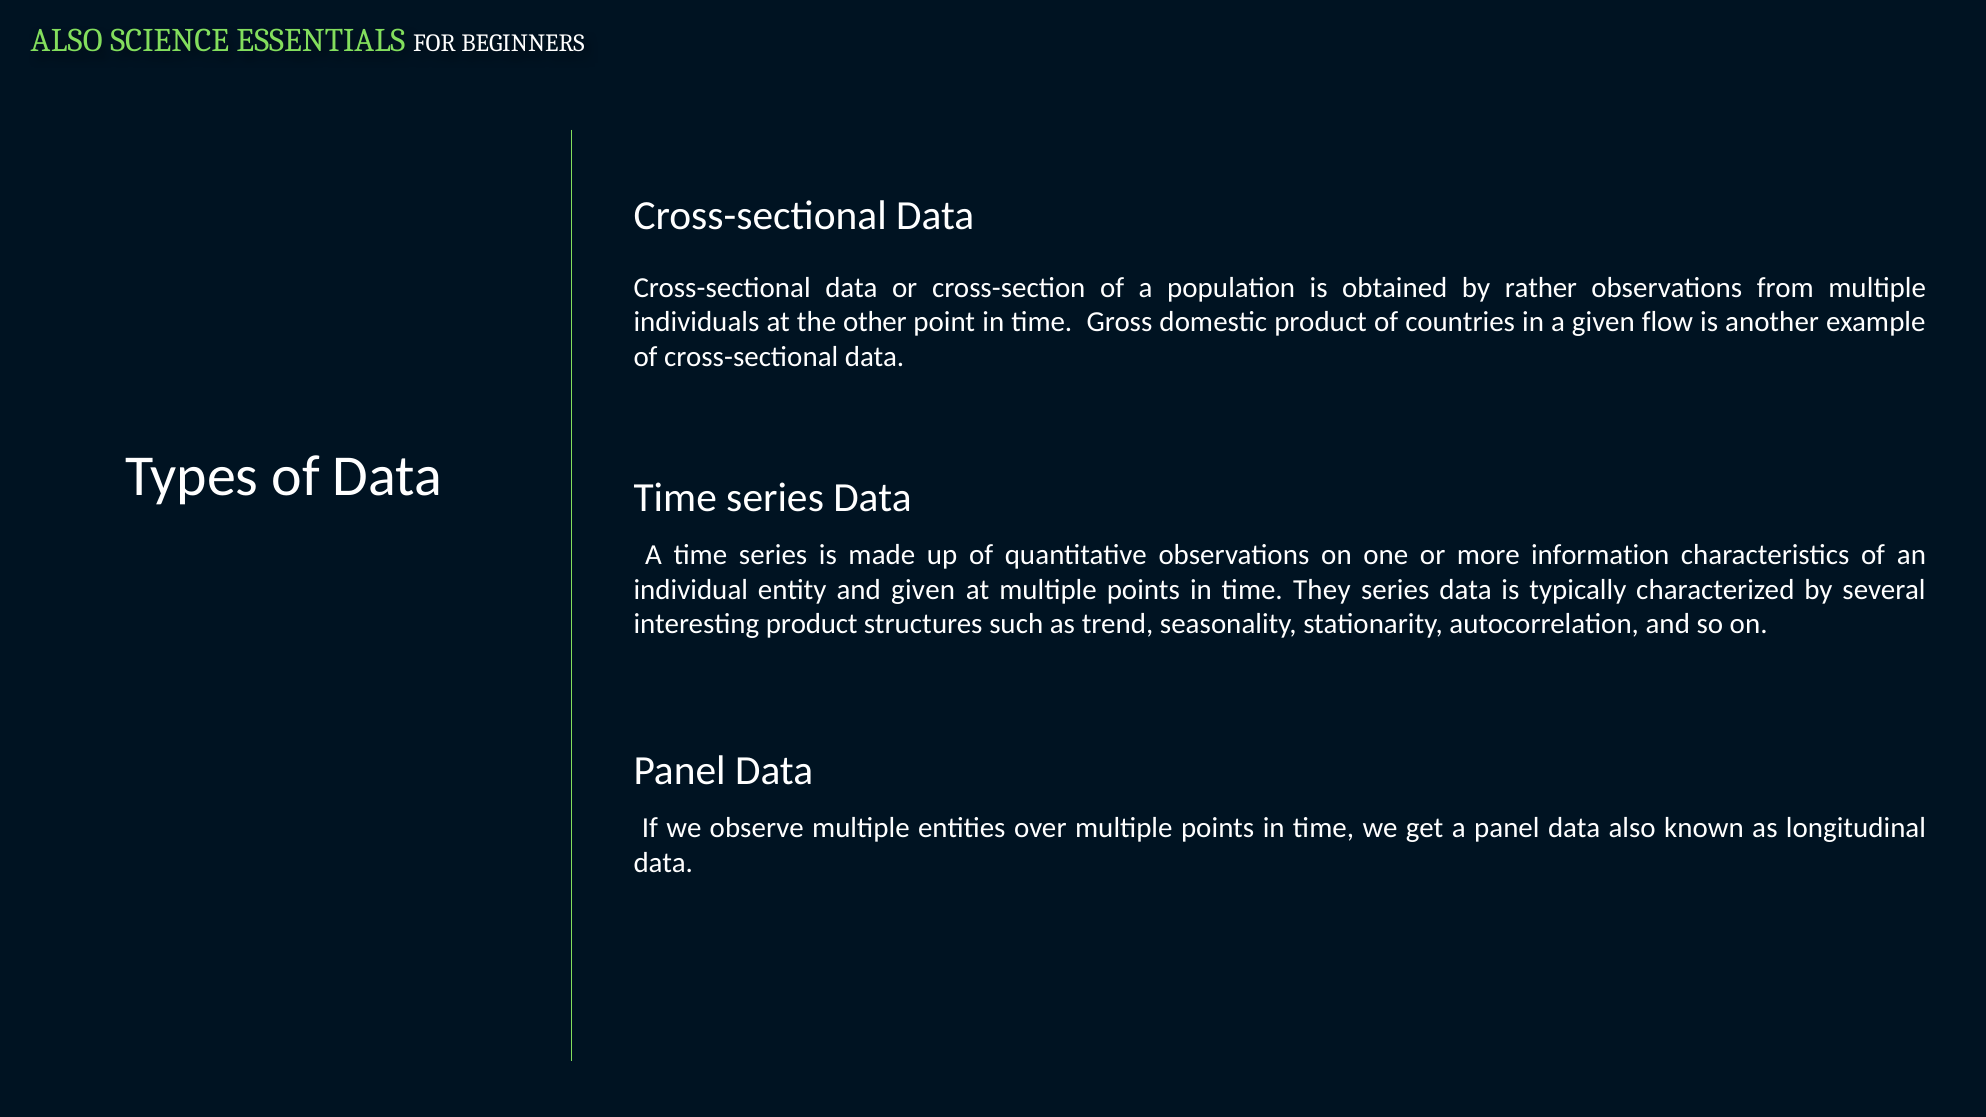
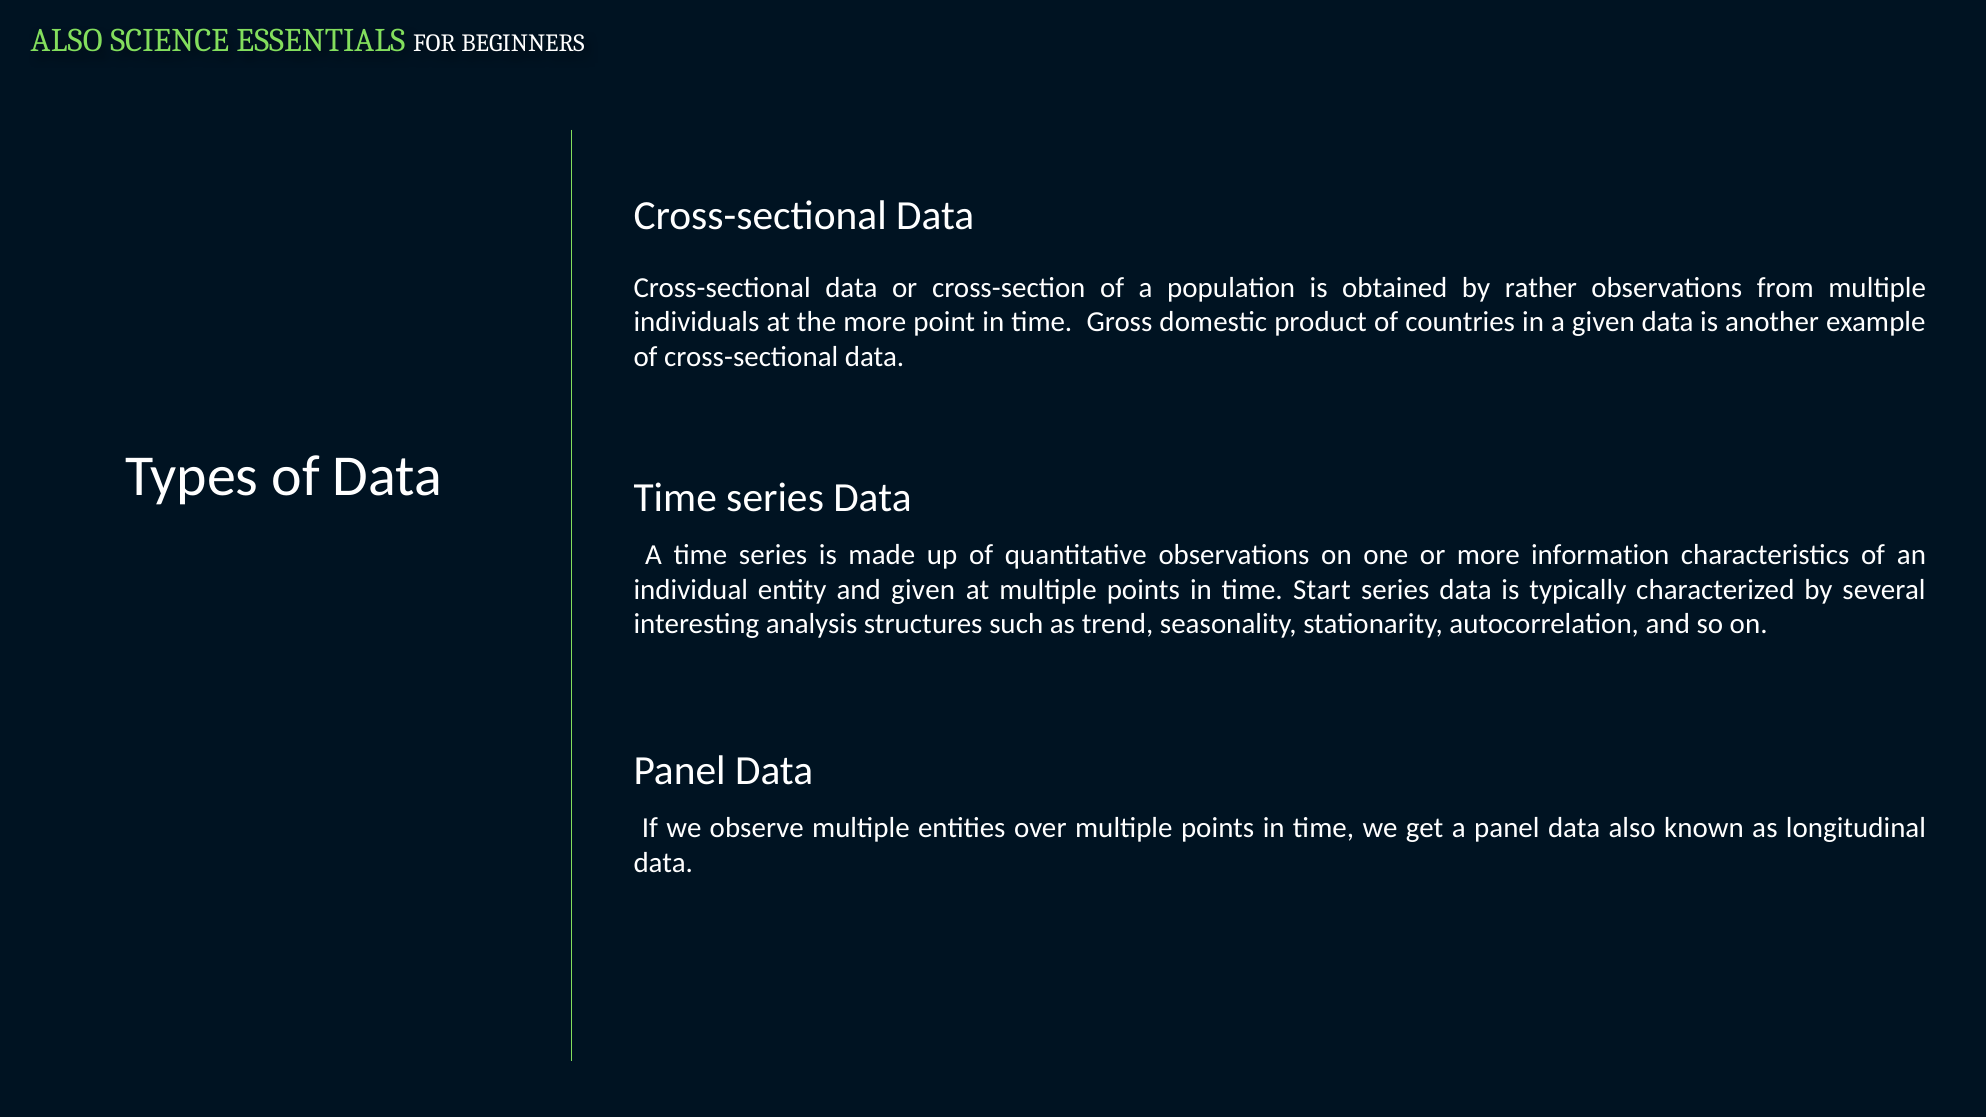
the other: other -> more (875, 322)
given flow: flow -> data (1668, 322)
They: They -> Start (1322, 590)
interesting product: product -> analysis (812, 624)
